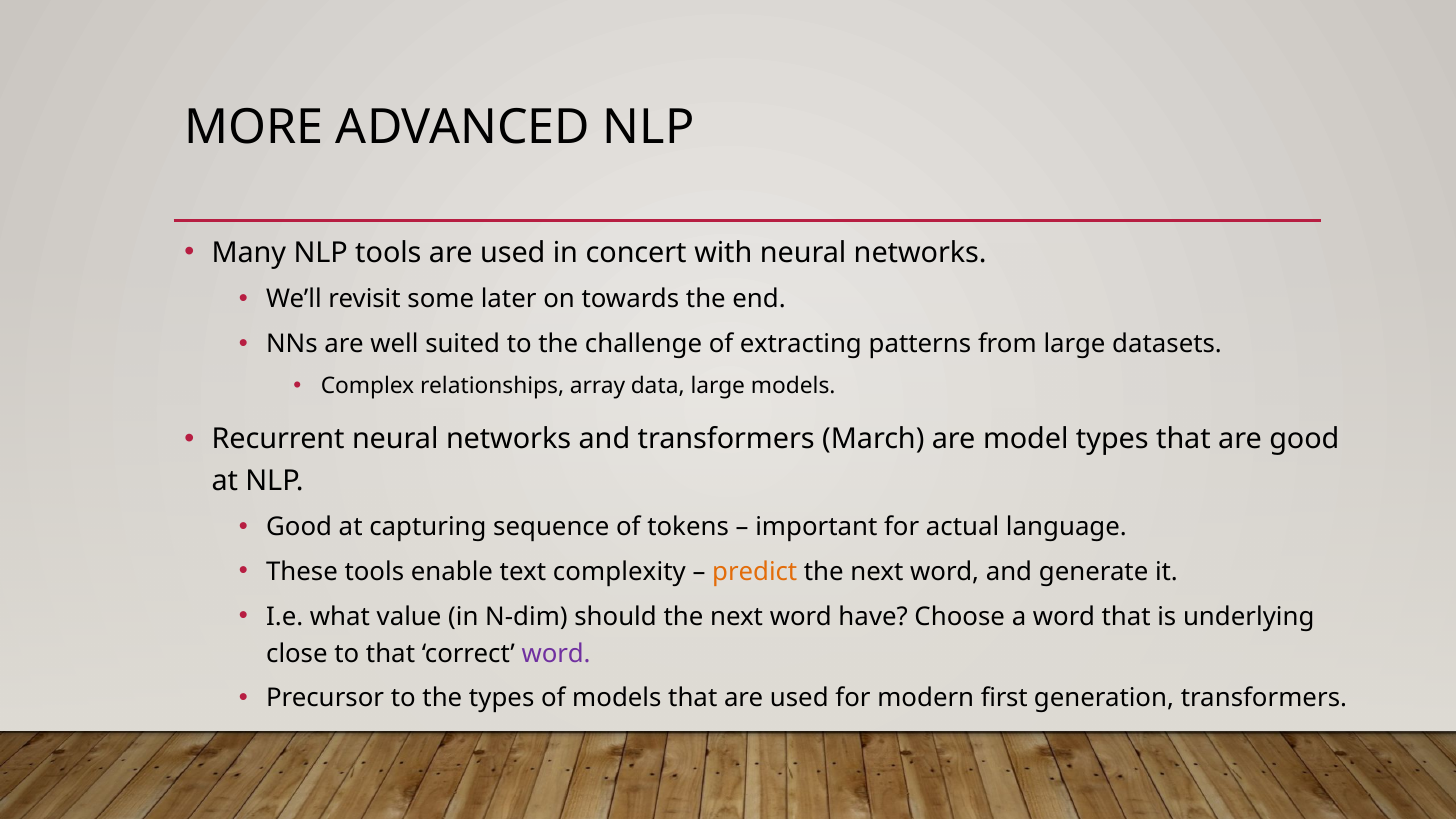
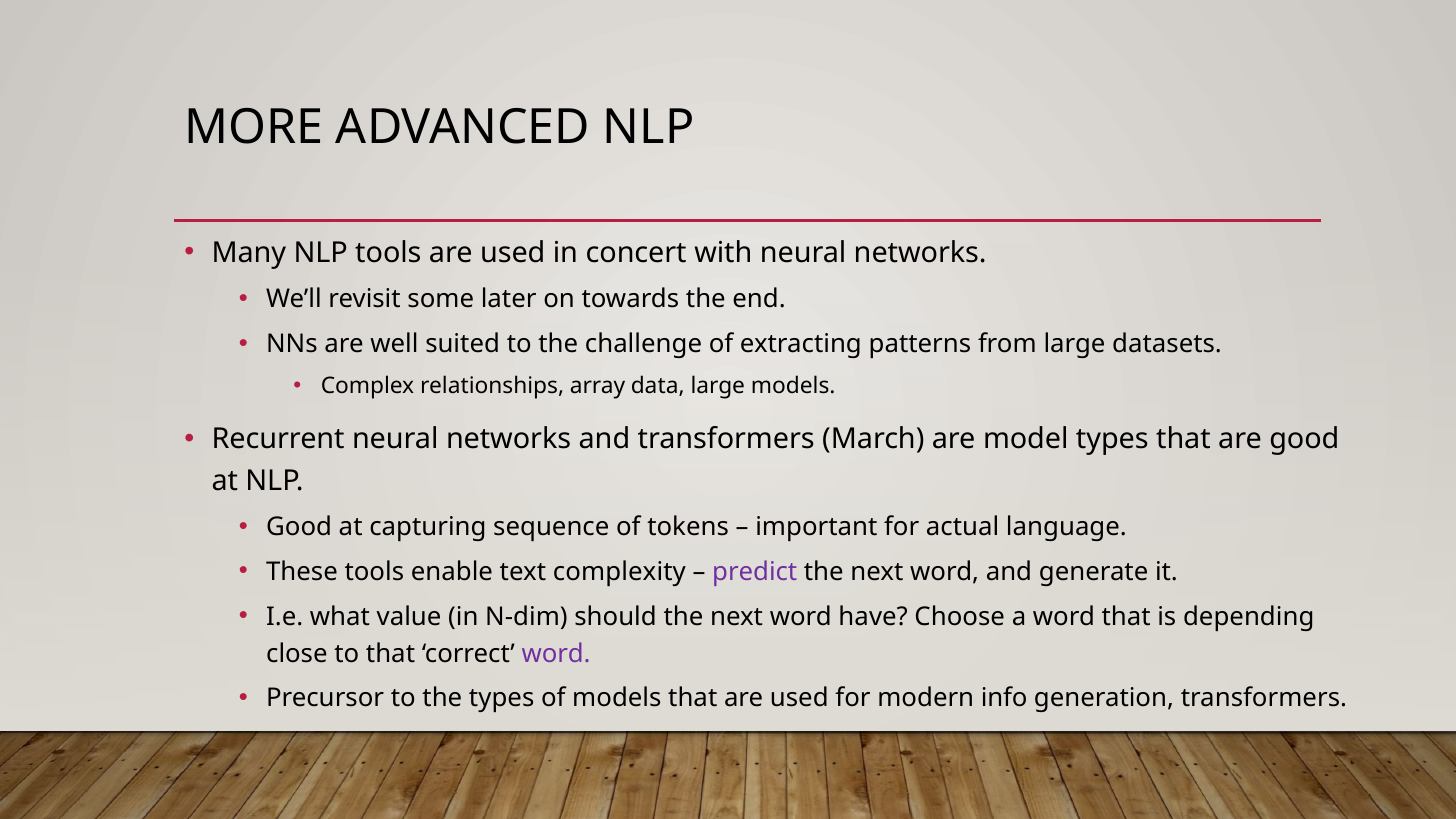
predict colour: orange -> purple (755, 572)
underlying: underlying -> depending (1249, 617)
first: first -> info (1004, 698)
